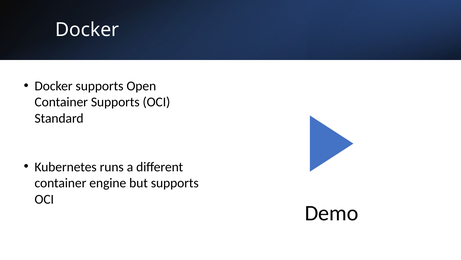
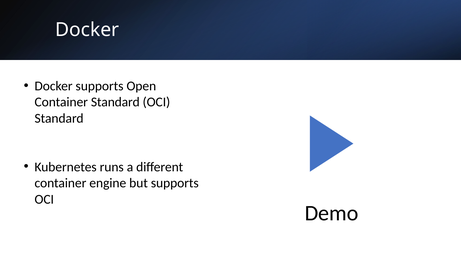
Container Supports: Supports -> Standard (115, 102)
